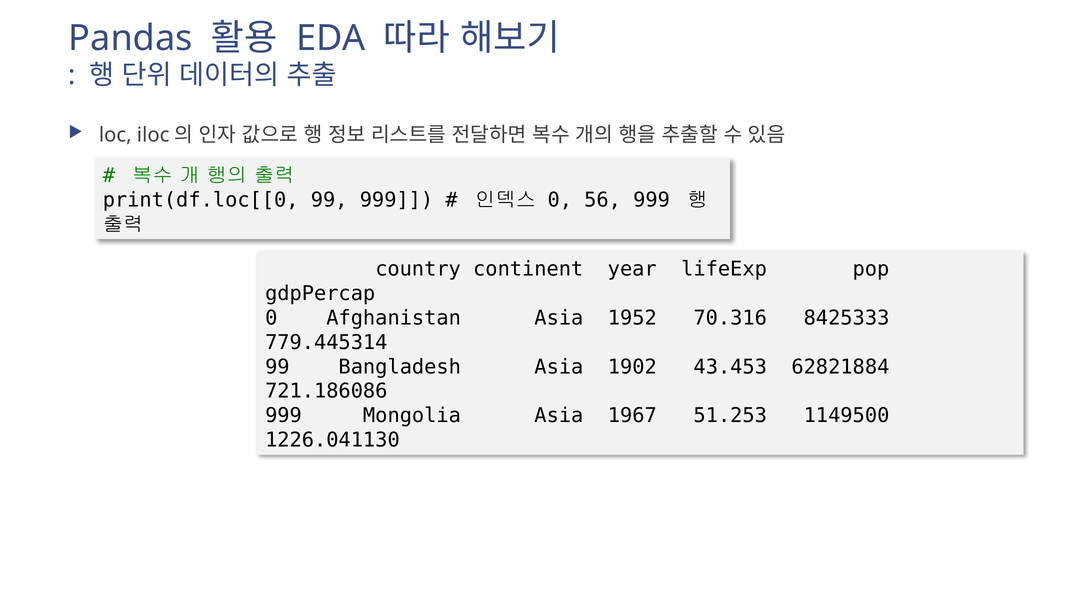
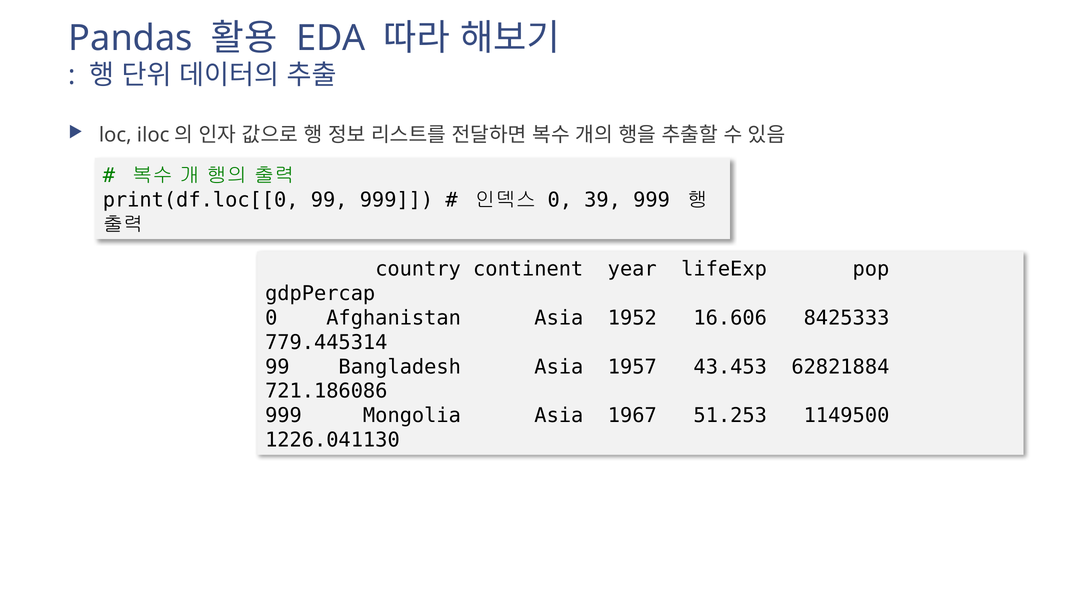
56: 56 -> 39 (603, 200)
70.316: 70.316 -> 16.606 (730, 318)
1902: 1902 -> 1957 (632, 367)
